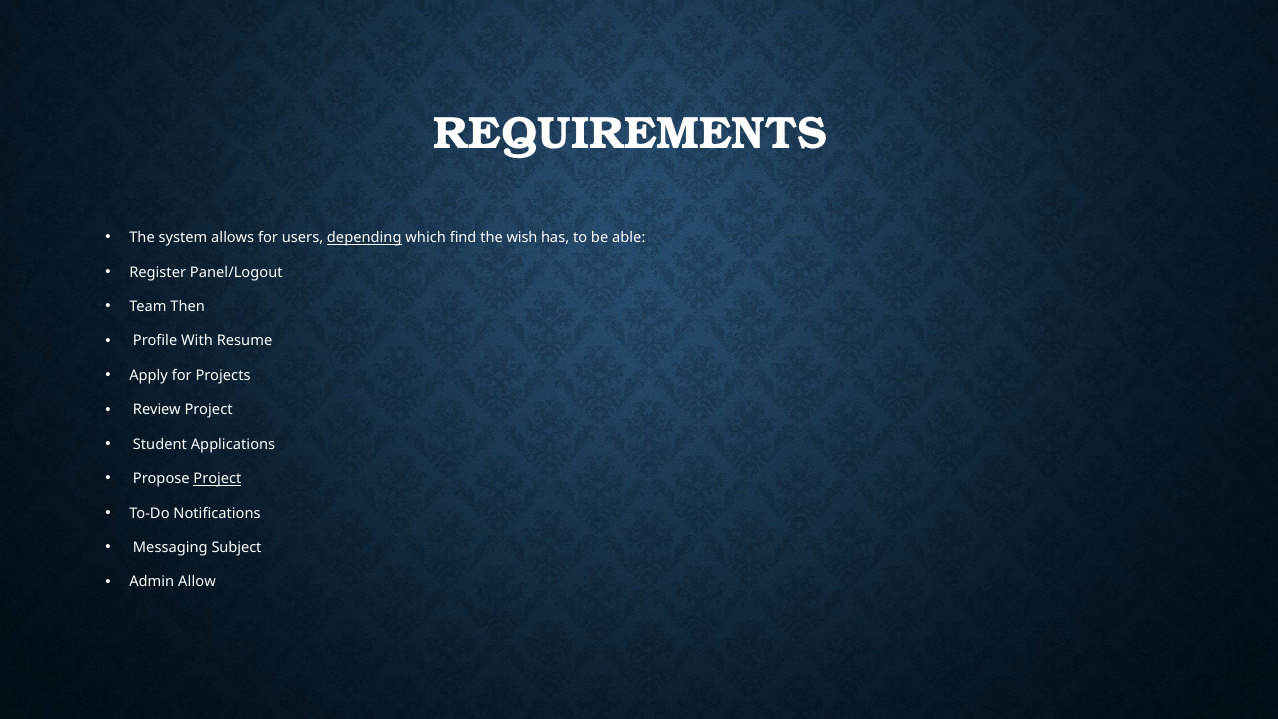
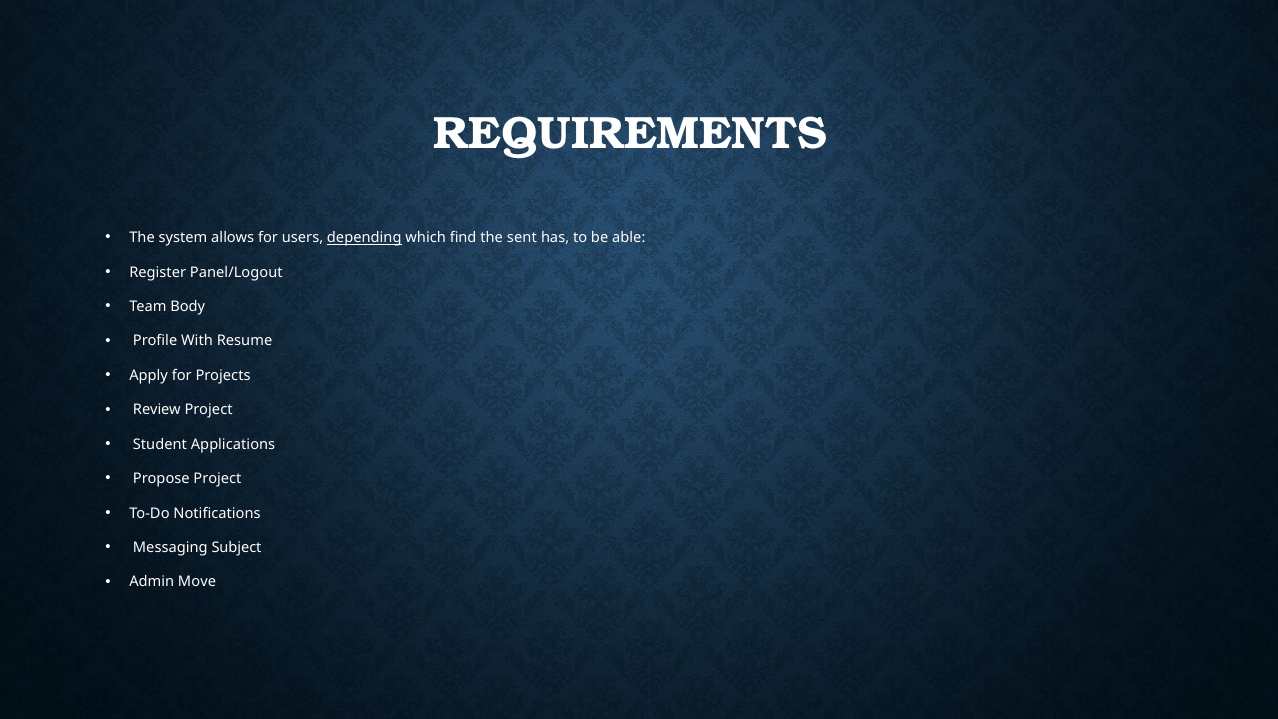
wish: wish -> sent (522, 238)
Then: Then -> Body (188, 307)
Project underline: present -> none (217, 479)
Allow: Allow -> Move (197, 582)
